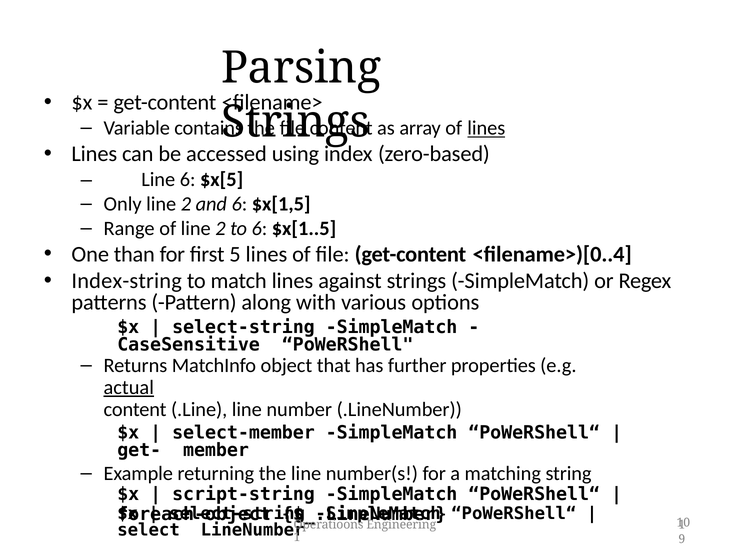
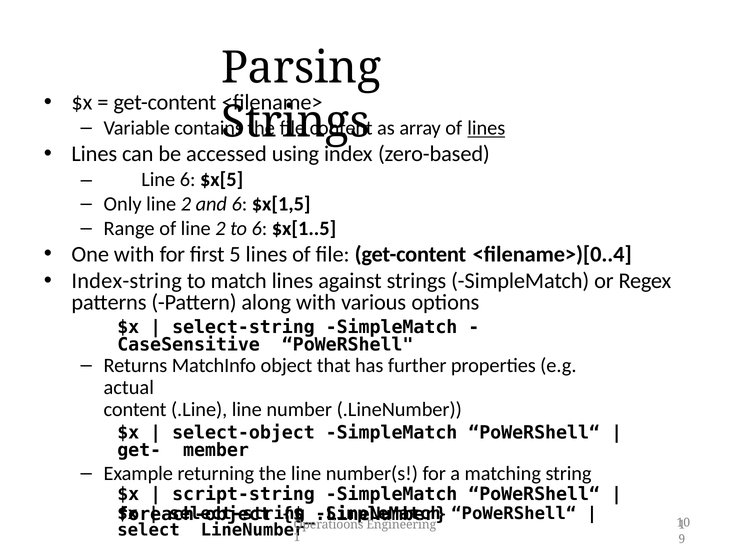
One than: than -> with (134, 254)
actual underline: present -> none (129, 387)
select-member: select-member -> select-object (243, 433)
